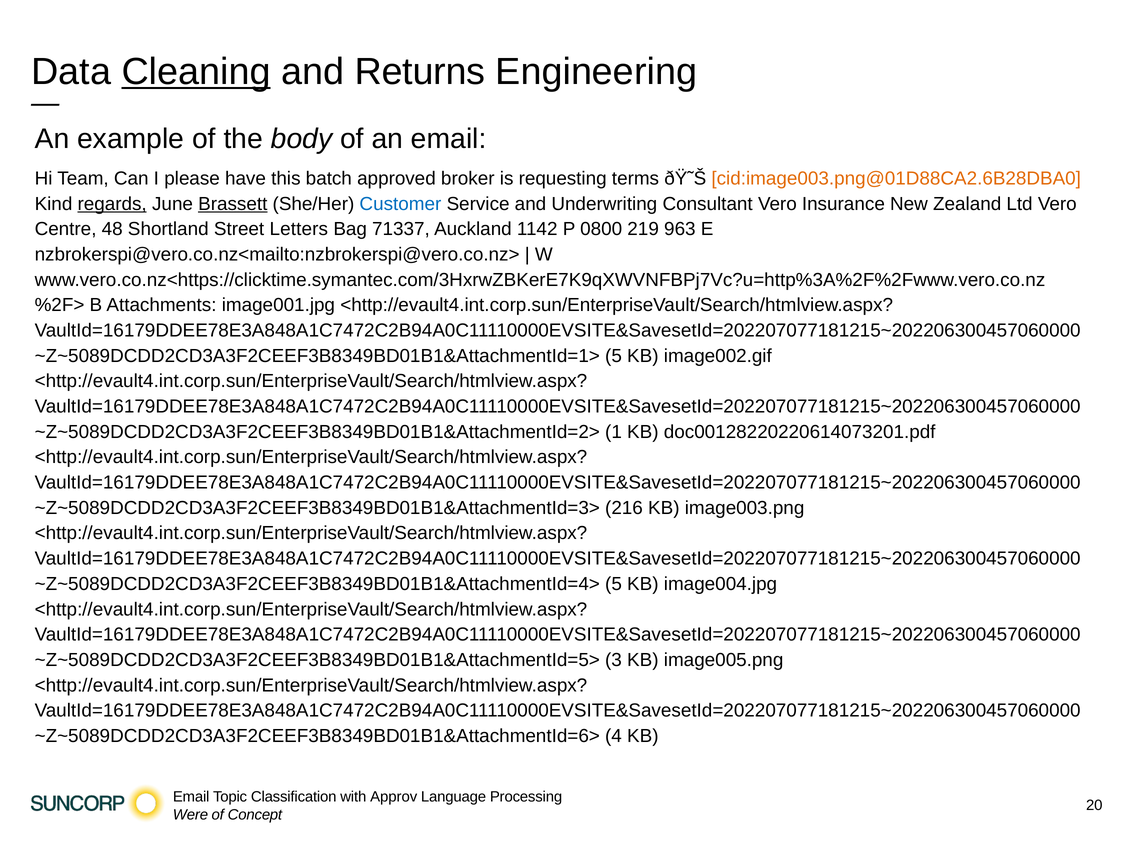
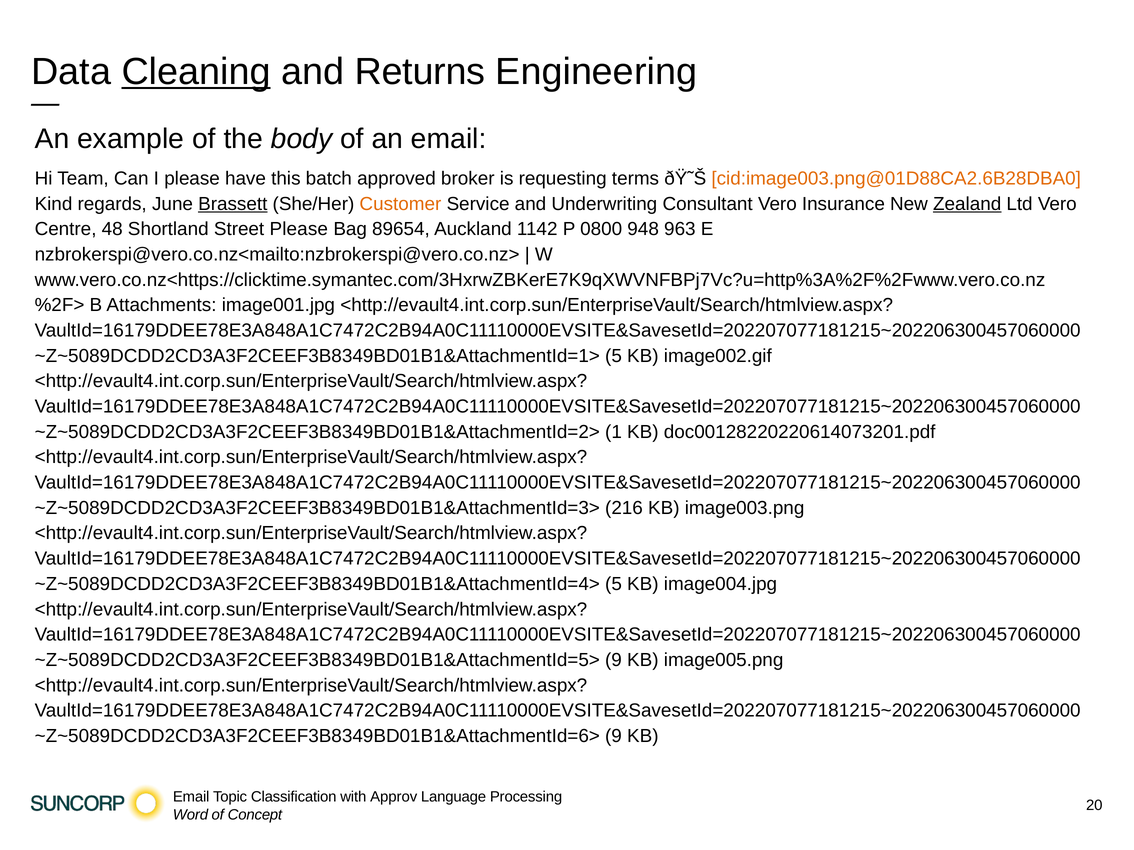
regards underline: present -> none (112, 204)
Customer colour: blue -> orange (400, 204)
Zealand underline: none -> present (967, 204)
Street Letters: Letters -> Please (299, 229)
71337: 71337 -> 89654 (401, 229)
219: 219 -> 948 (643, 229)
3: 3 -> 9 (613, 660)
4: 4 -> 9 (613, 736)
Were: Were -> Word (190, 816)
